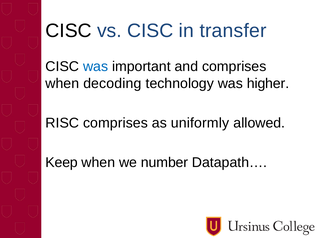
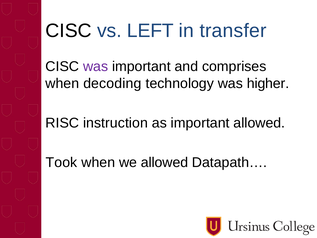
vs CISC: CISC -> LEFT (150, 31)
was colour: blue -> purple (96, 67)
RISC comprises: comprises -> instruction (115, 123)
as uniformly: uniformly -> important (200, 123)
Keep: Keep -> Took (61, 162)
we number: number -> allowed (165, 162)
